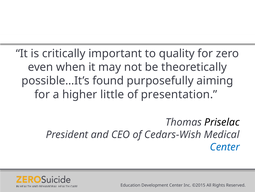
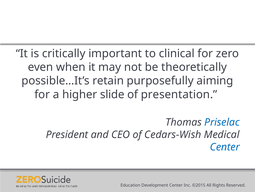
quality: quality -> clinical (177, 53)
found: found -> retain (108, 80)
little: little -> slide (112, 94)
Priselac colour: black -> blue (222, 122)
